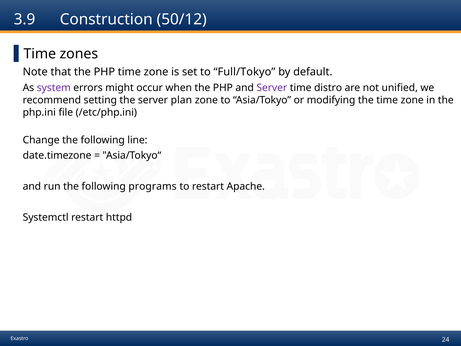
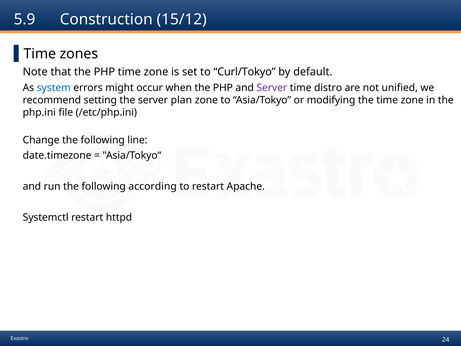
3.9: 3.9 -> 5.9 (25, 20)
50/12: 50/12 -> 15/12 (182, 20)
Full/Tokyo: Full/Tokyo -> Curl/Tokyo (245, 72)
system colour: purple -> blue (54, 88)
programs: programs -> according (153, 186)
